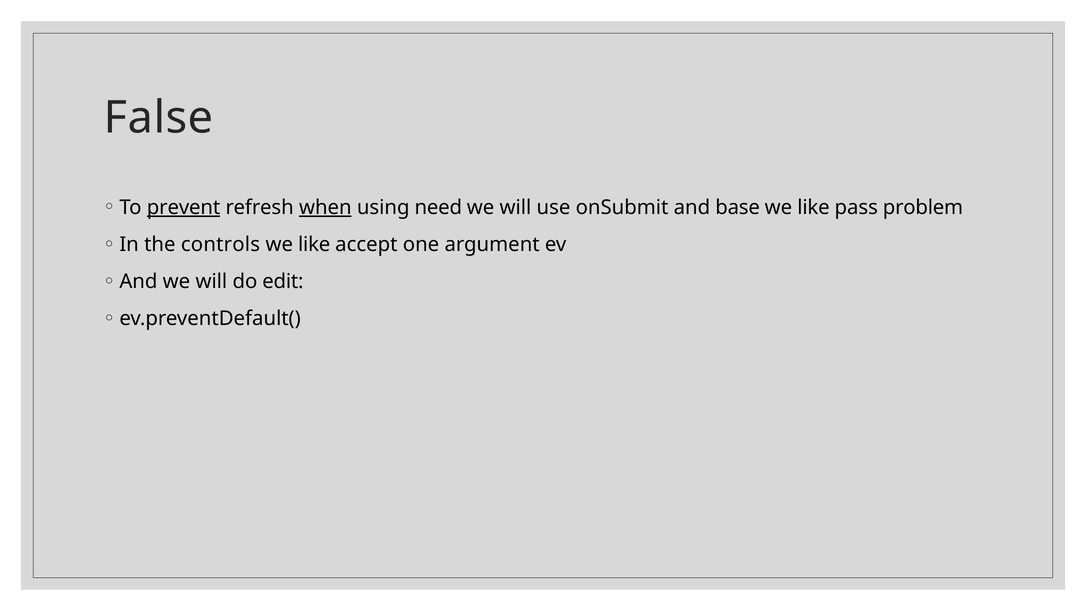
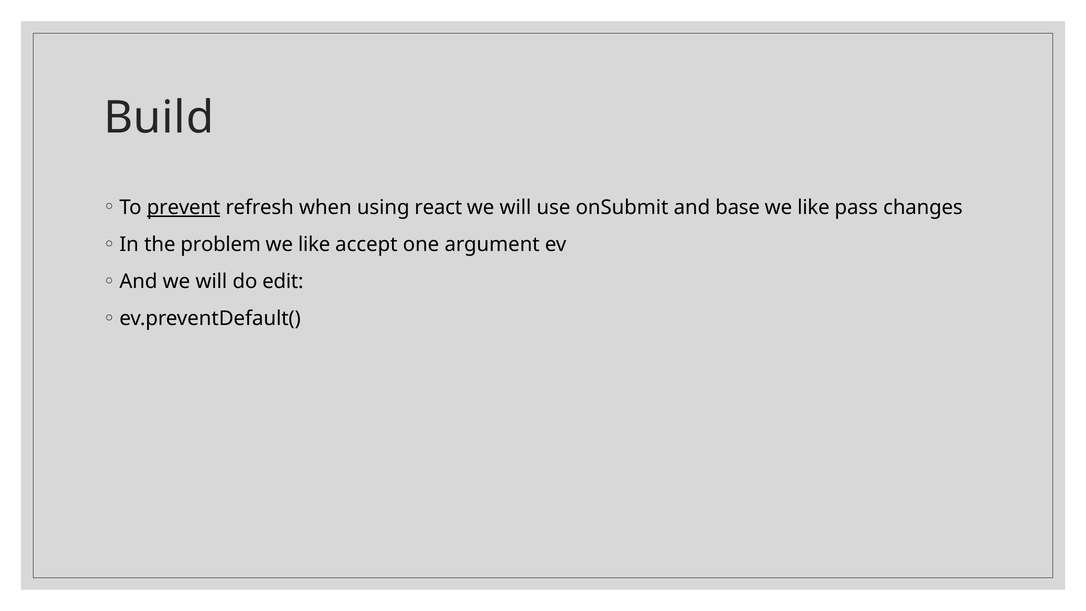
False: False -> Build (159, 118)
when underline: present -> none (325, 207)
need: need -> react (438, 207)
problem: problem -> changes (923, 207)
controls: controls -> problem (221, 245)
